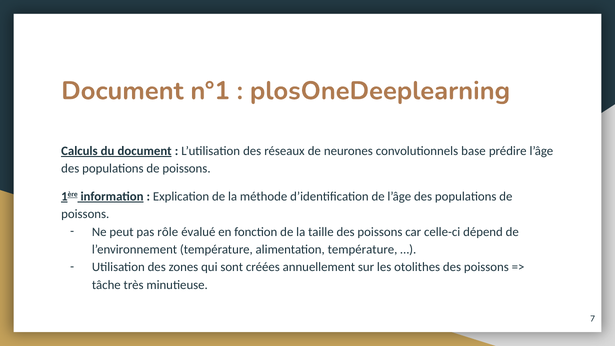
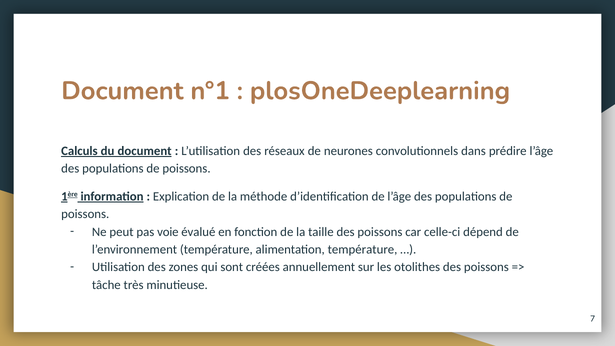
base: base -> dans (474, 151)
rôle: rôle -> voie (168, 232)
